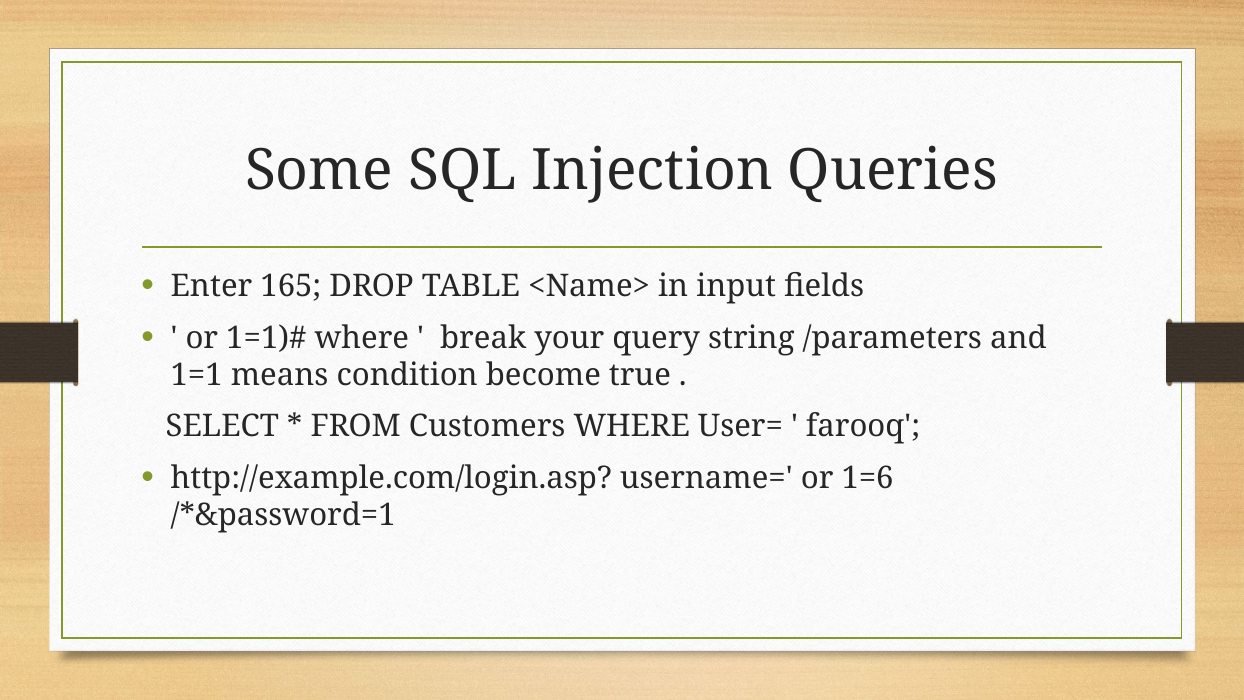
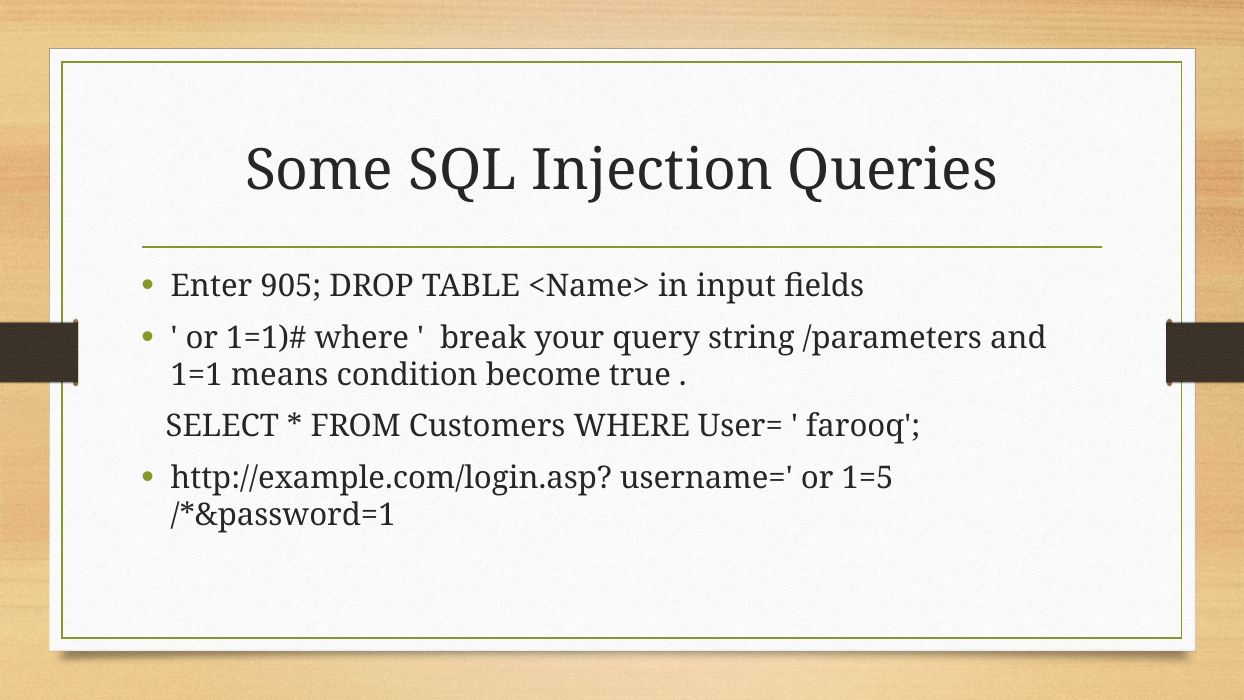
165: 165 -> 905 (291, 286)
1=6: 1=6 -> 1=5 (868, 478)
